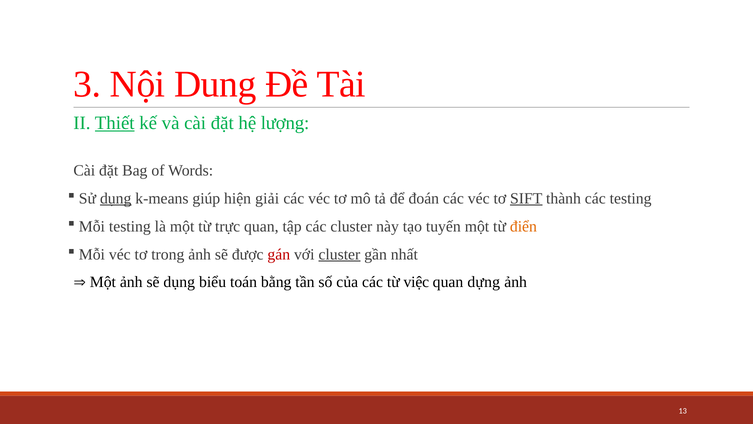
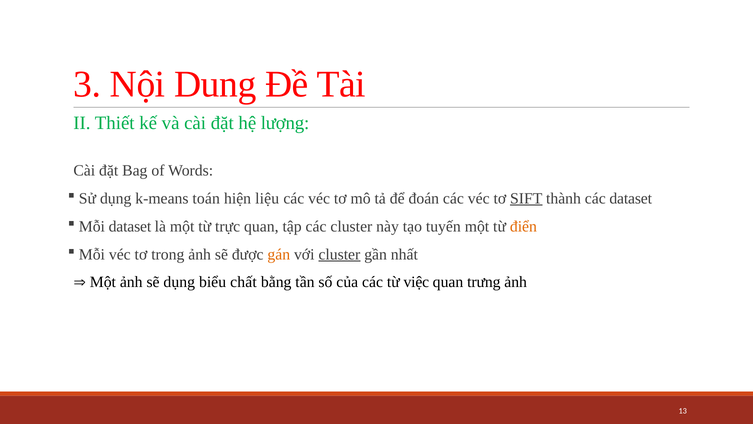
Thiết underline: present -> none (115, 123)
dụng underline: present -> none (116, 198)
giúp: giúp -> toán (206, 198)
giải: giải -> liệu (267, 198)
các testing: testing -> dataset (631, 198)
Mỗi testing: testing -> dataset (130, 226)
gán colour: red -> orange (279, 254)
toán: toán -> chất (243, 282)
dựng: dựng -> trưng (484, 282)
